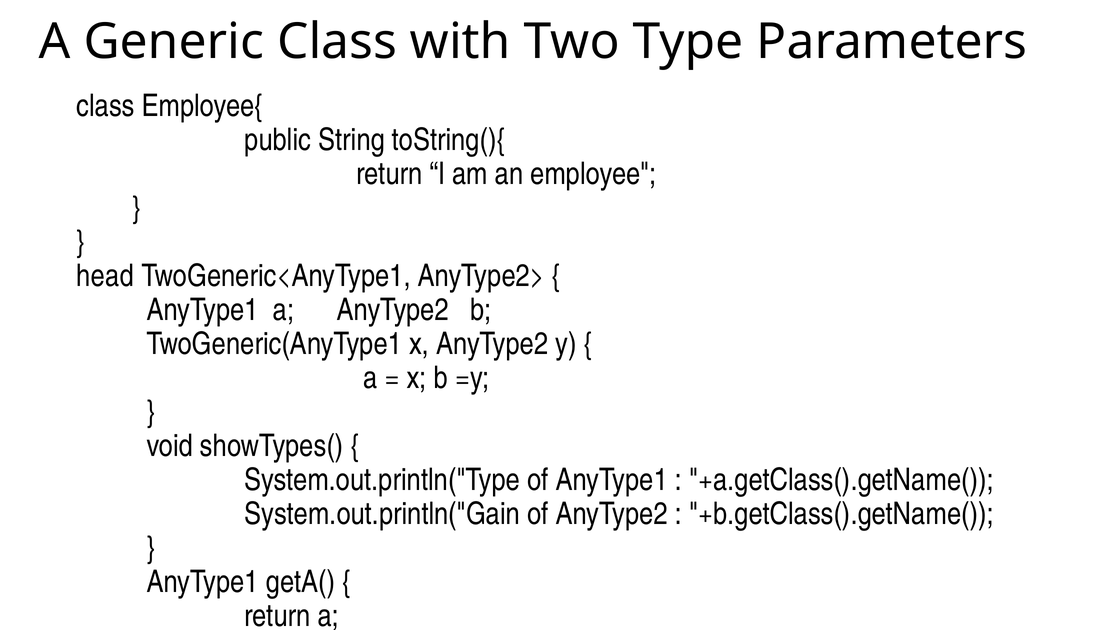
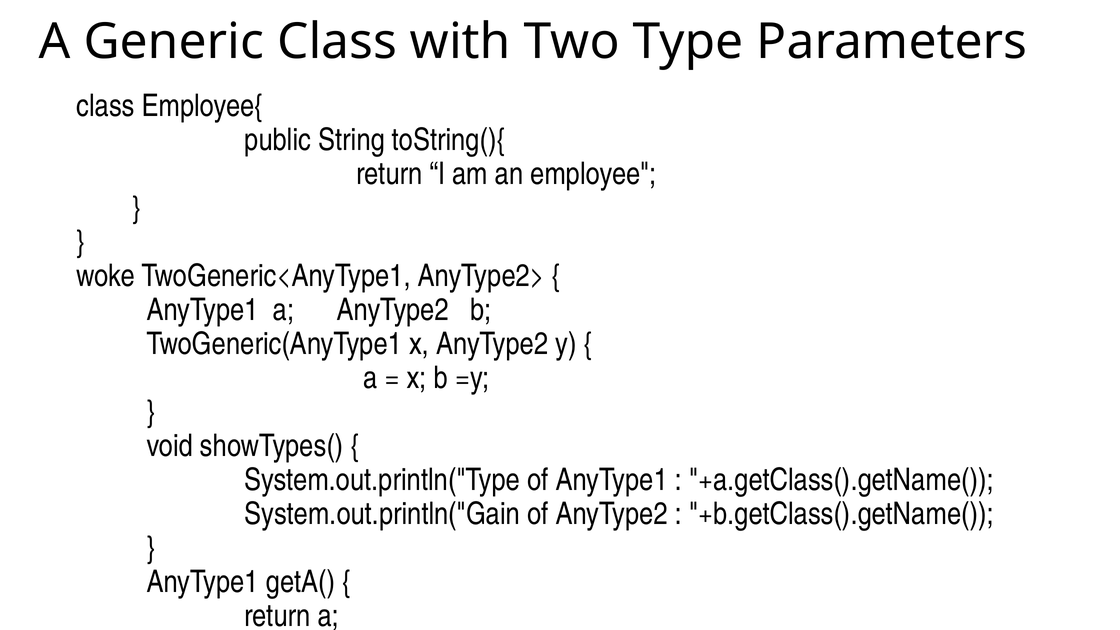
head: head -> woke (106, 276)
